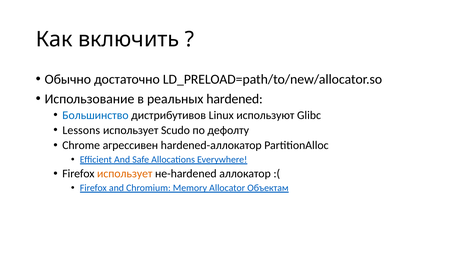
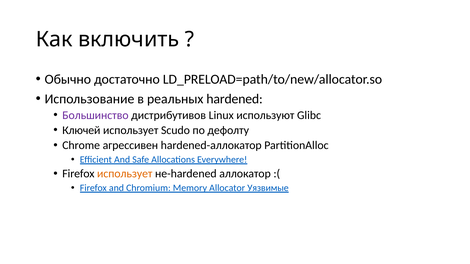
Большинство colour: blue -> purple (95, 115)
Lessons: Lessons -> Ключей (81, 130)
Объектам: Объектам -> Уязвимые (268, 188)
